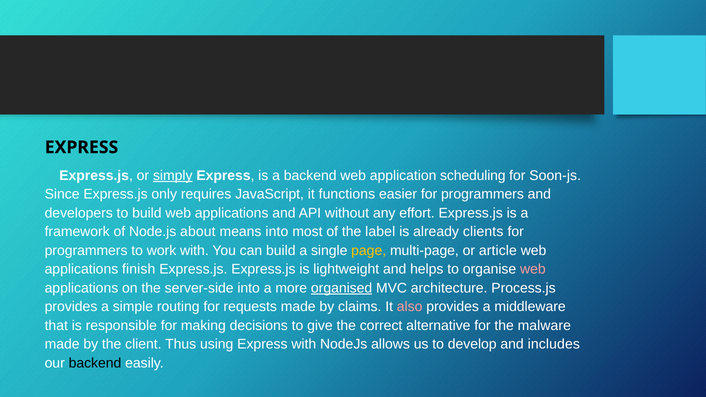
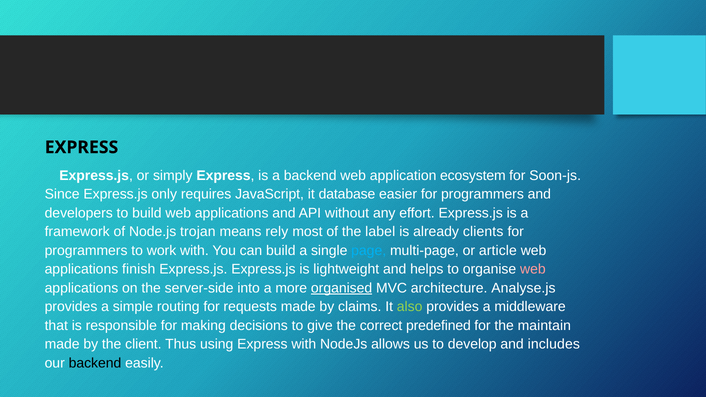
simply underline: present -> none (173, 176)
scheduling: scheduling -> ecosystem (473, 176)
functions: functions -> database (347, 194)
about: about -> trojan (198, 232)
means into: into -> rely (277, 232)
page colour: yellow -> light blue (369, 251)
Process.js: Process.js -> Analyse.js (523, 288)
also colour: pink -> light green (410, 307)
alternative: alternative -> predefined (438, 326)
malware: malware -> maintain (544, 326)
